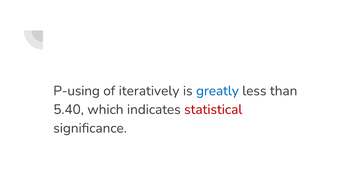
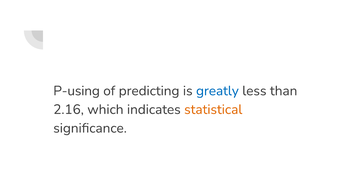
iteratively: iteratively -> predicting (149, 91)
5.40: 5.40 -> 2.16 (69, 110)
statistical colour: red -> orange (213, 110)
